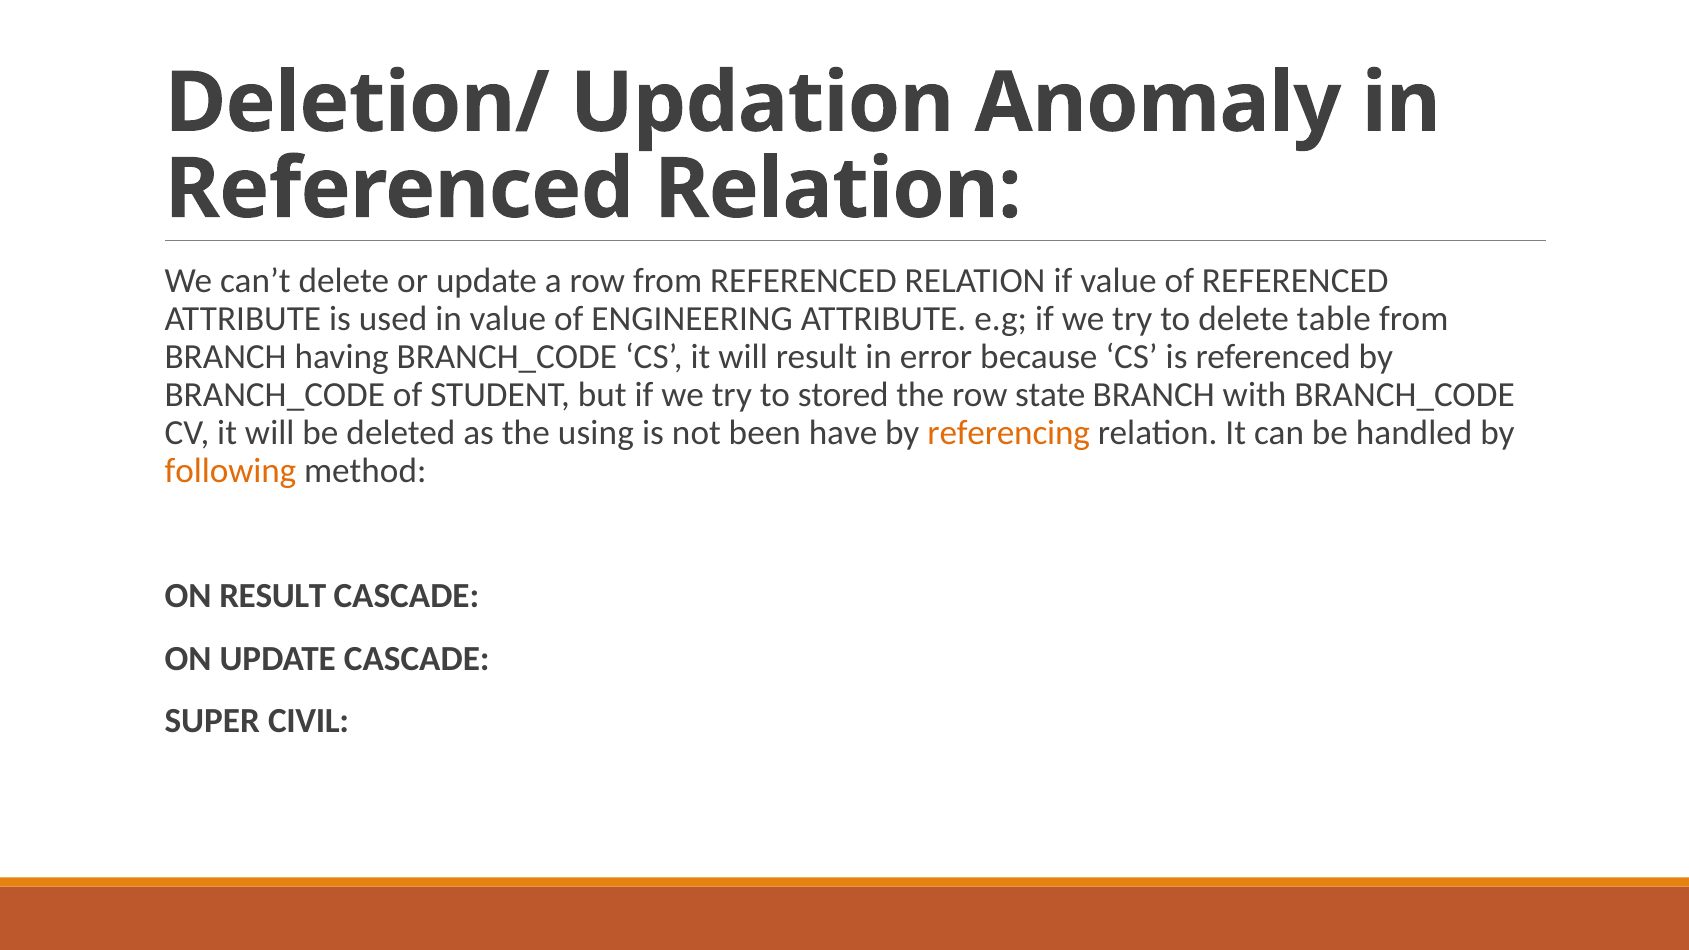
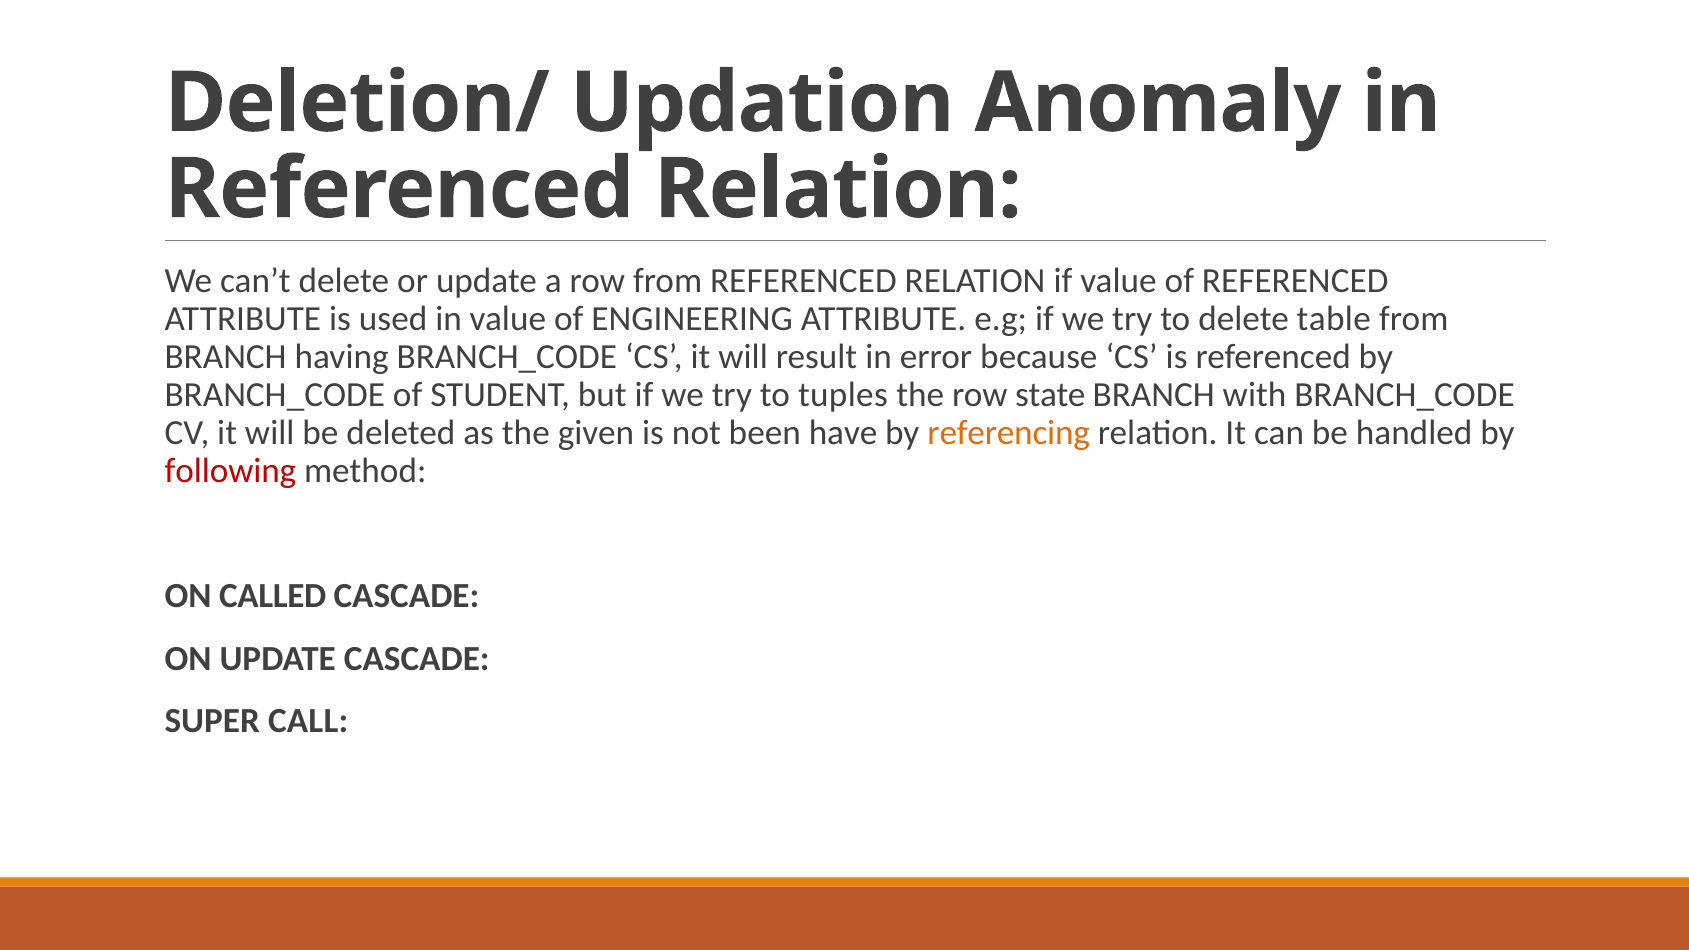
stored: stored -> tuples (843, 395)
using: using -> given (596, 433)
following colour: orange -> red (230, 471)
ON RESULT: RESULT -> CALLED (273, 596)
CIVIL: CIVIL -> CALL (308, 721)
